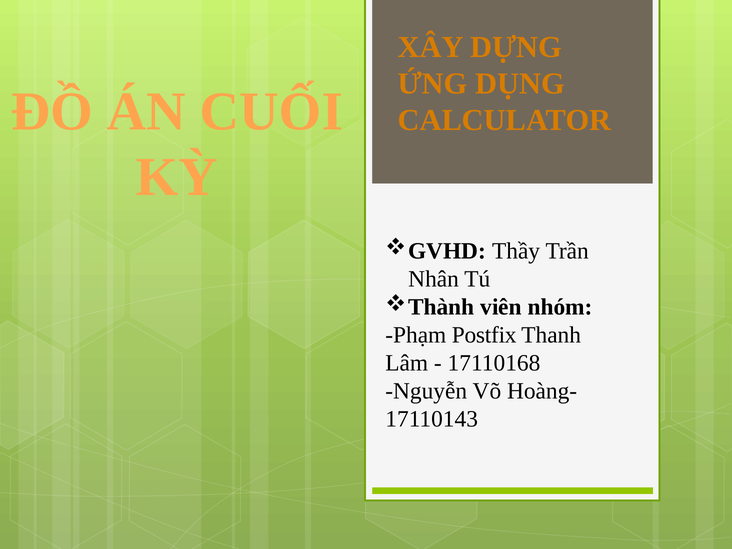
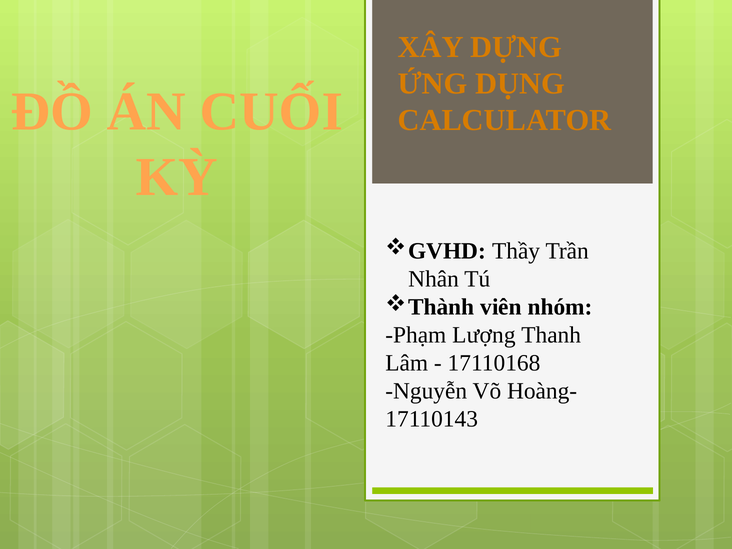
Postfix: Postfix -> Lượng (484, 335)
